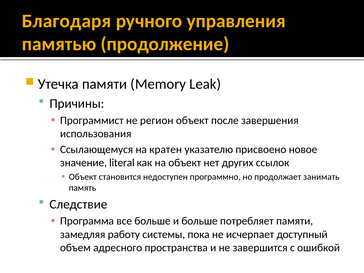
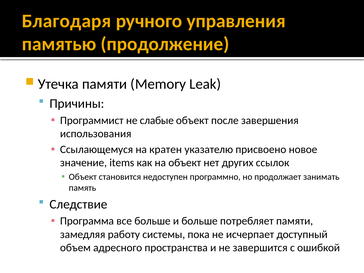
регион: регион -> слабые (157, 120)
literal: literal -> items (122, 163)
